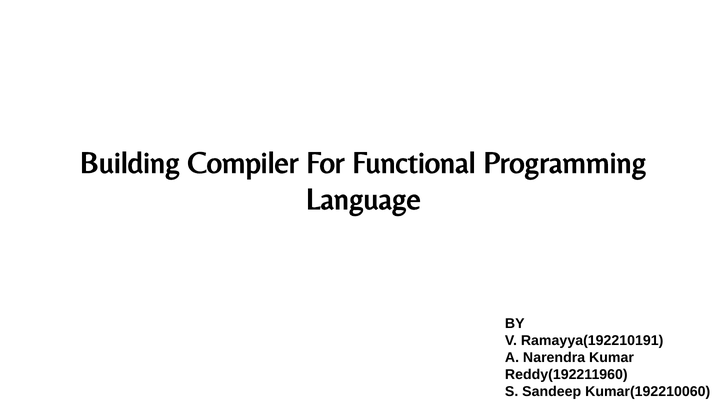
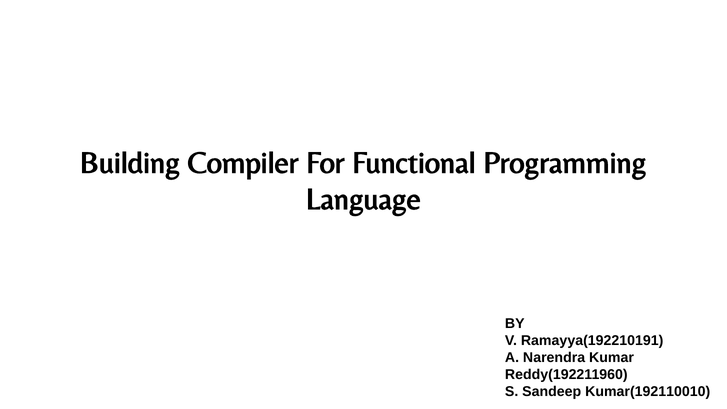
Kumar(192210060: Kumar(192210060 -> Kumar(192110010 (648, 392)
